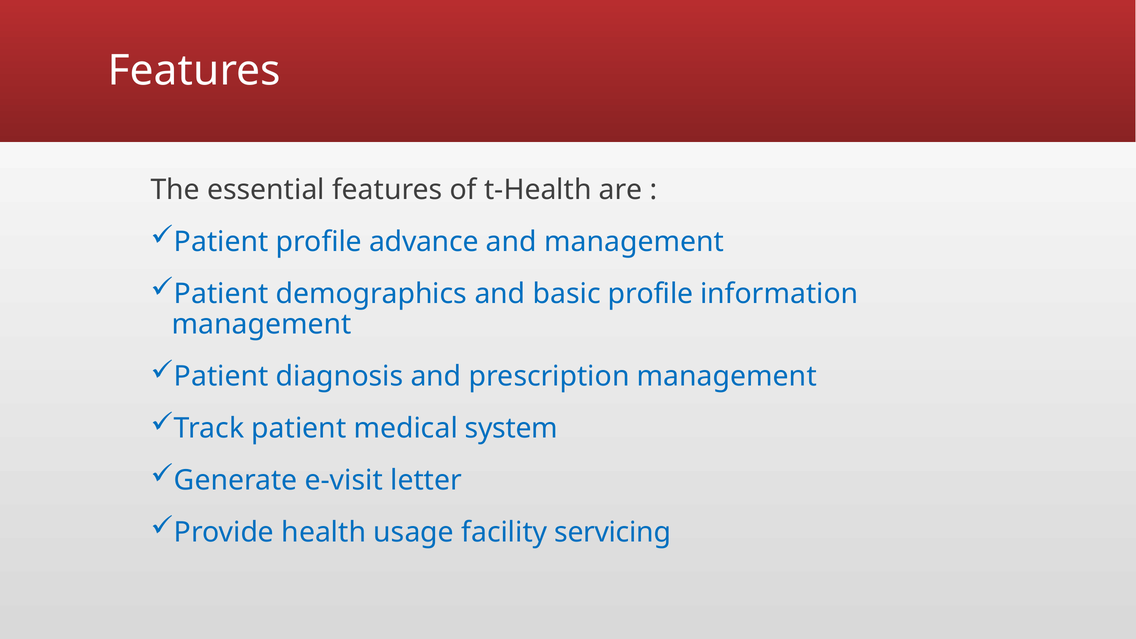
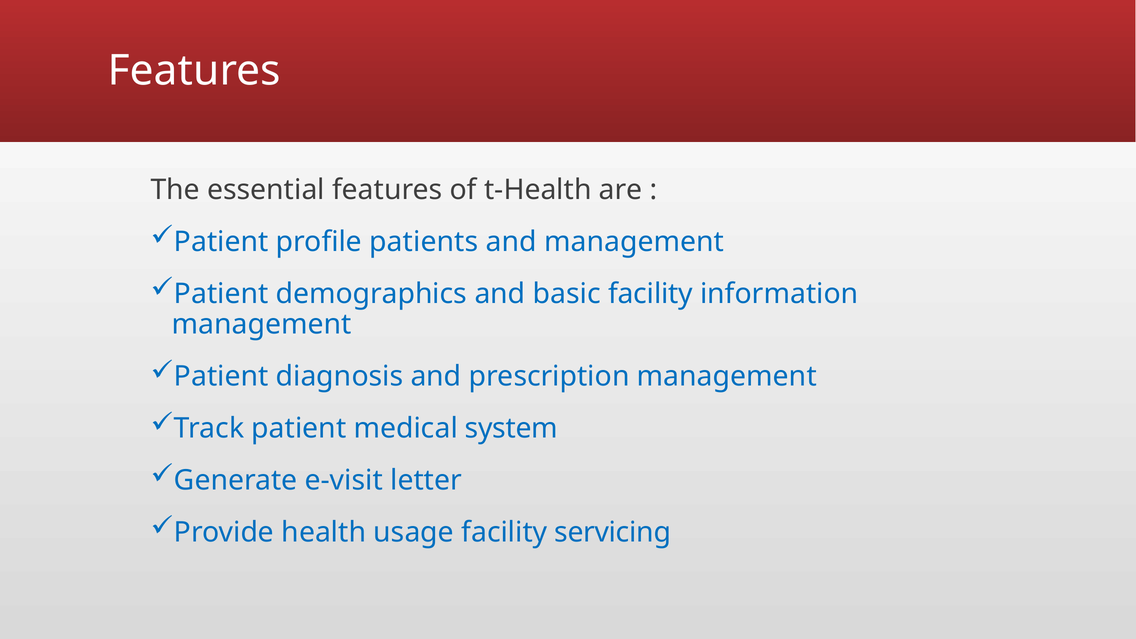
advance: advance -> patients (424, 242)
basic profile: profile -> facility (650, 294)
